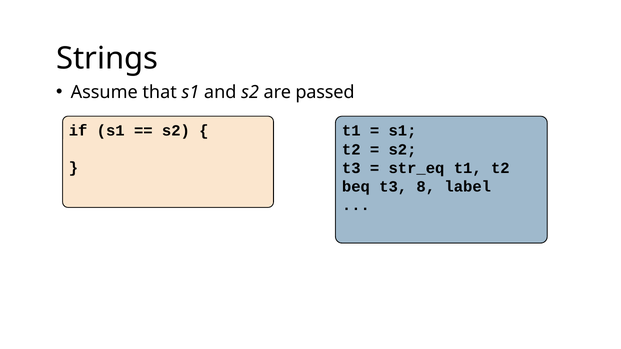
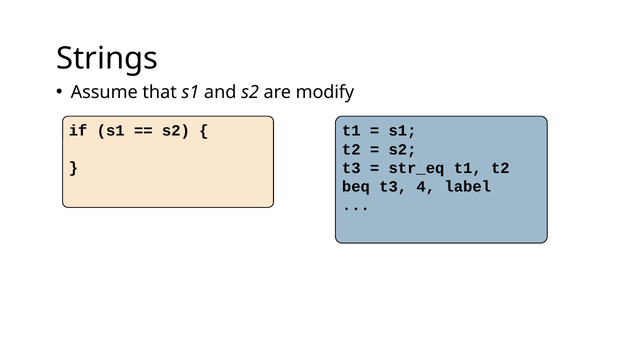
passed: passed -> modify (325, 92)
8: 8 -> 4 (426, 187)
